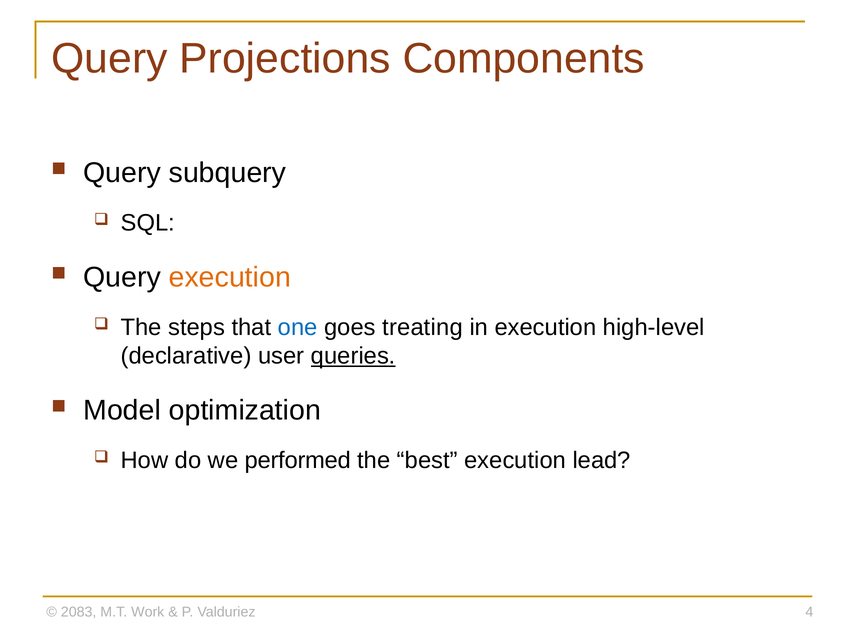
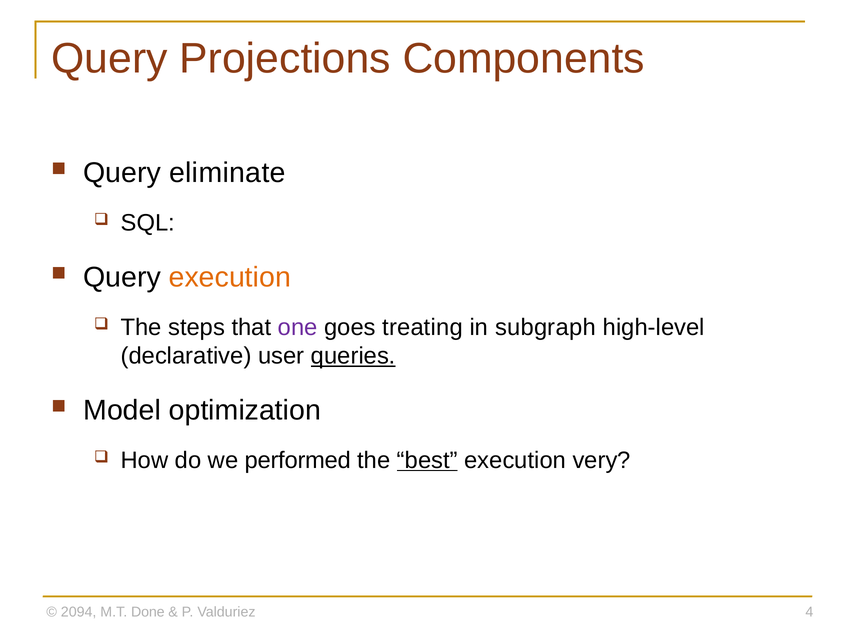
subquery: subquery -> eliminate (227, 173)
one colour: blue -> purple (298, 327)
in execution: execution -> subgraph (545, 327)
best underline: none -> present (427, 460)
lead: lead -> very (602, 460)
2083: 2083 -> 2094 (79, 612)
Work: Work -> Done (148, 612)
